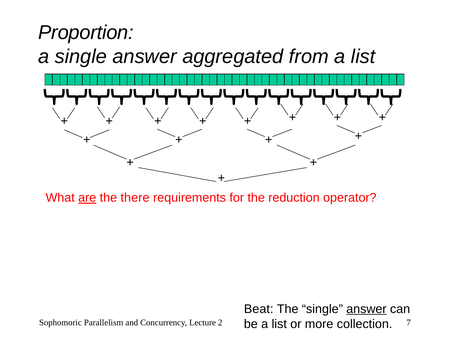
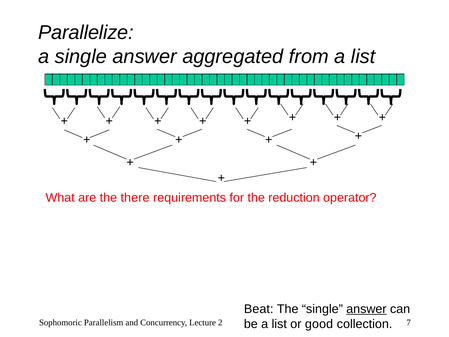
Proportion: Proportion -> Parallelize (86, 32)
are underline: present -> none (87, 198)
more: more -> good (319, 324)
